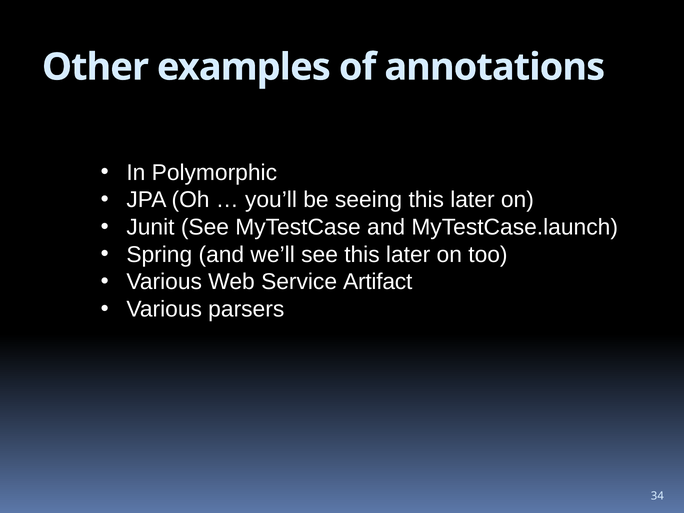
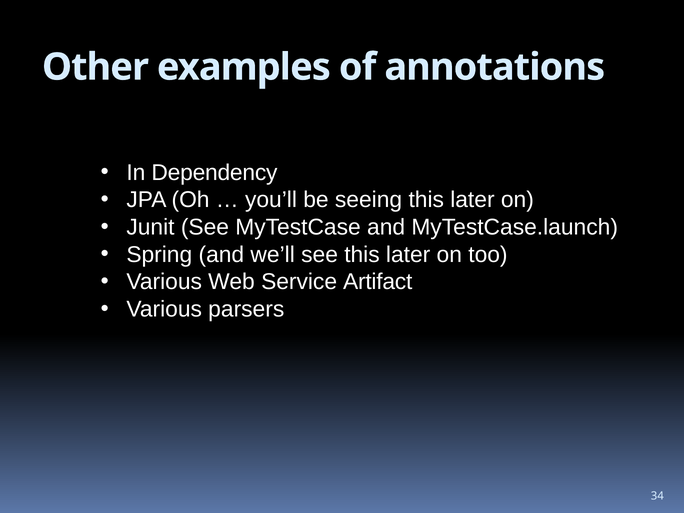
Polymorphic: Polymorphic -> Dependency (214, 173)
